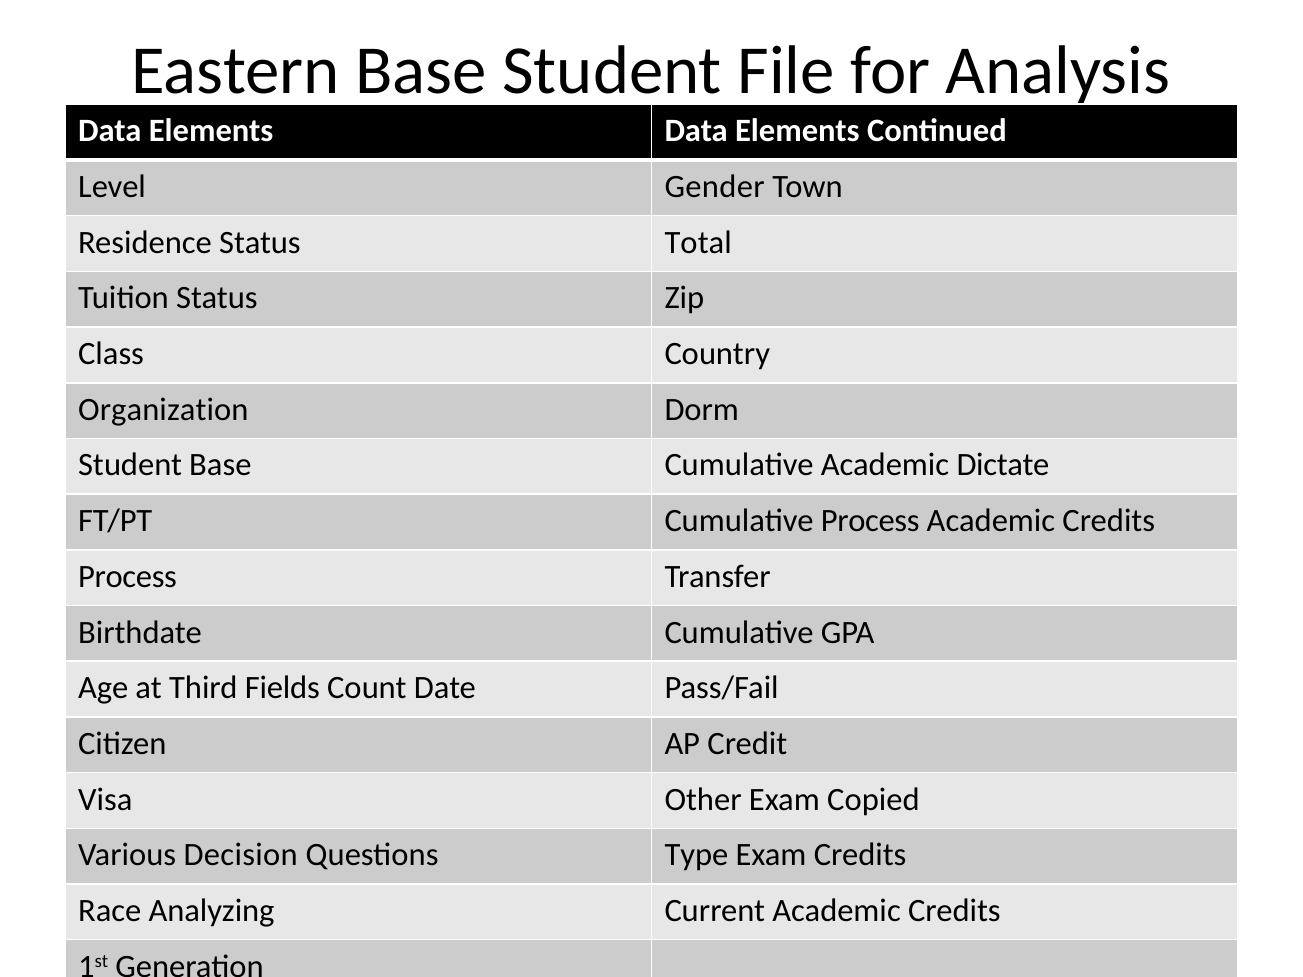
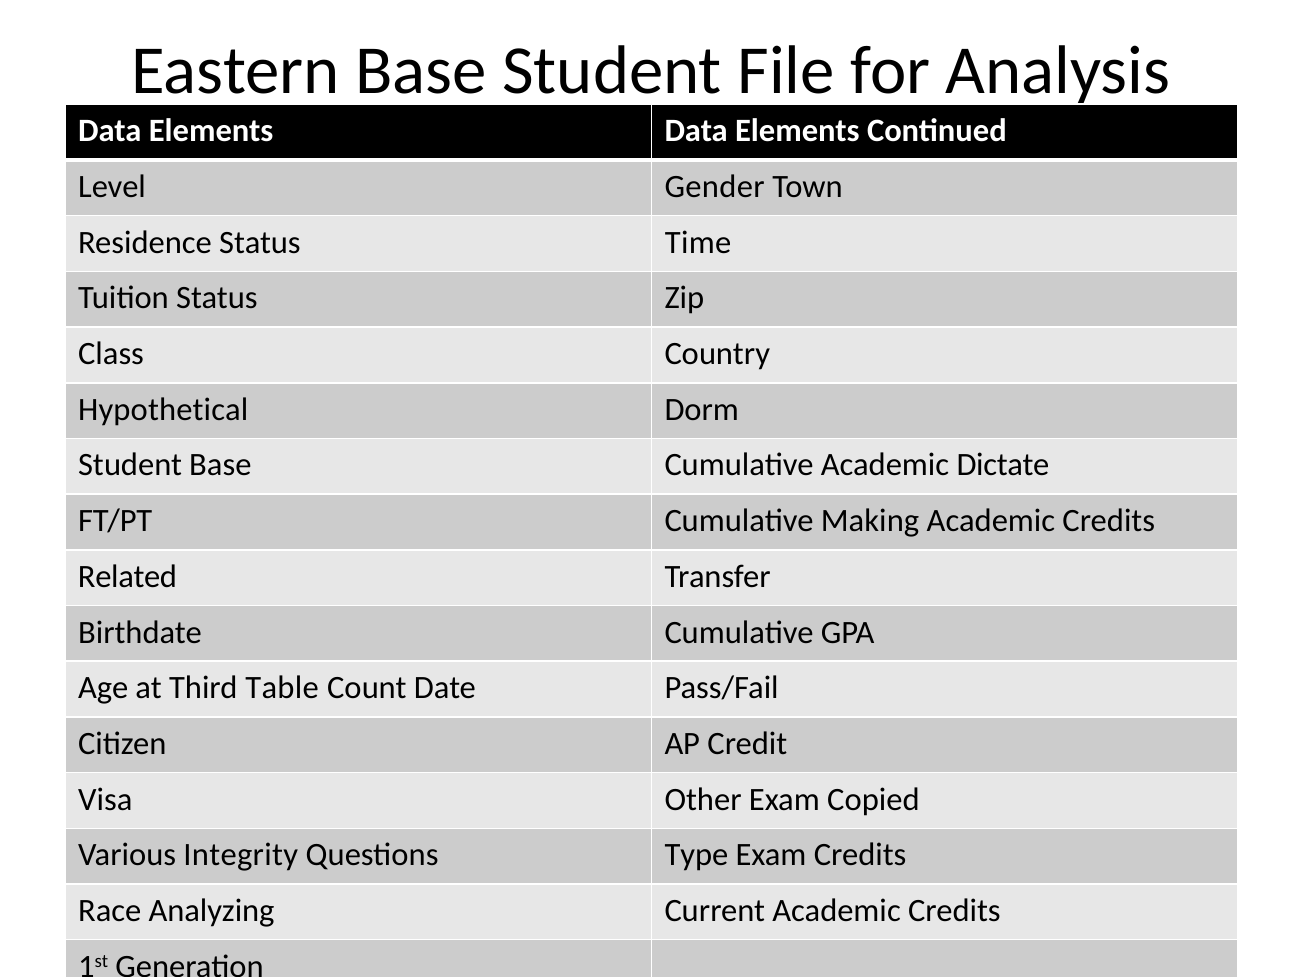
Total: Total -> Time (698, 243)
Organization: Organization -> Hypothetical (163, 410)
Cumulative Process: Process -> Making (870, 521)
Process: Process -> Related (128, 577)
Fields: Fields -> Table (282, 688)
Decision: Decision -> Integrity (241, 855)
